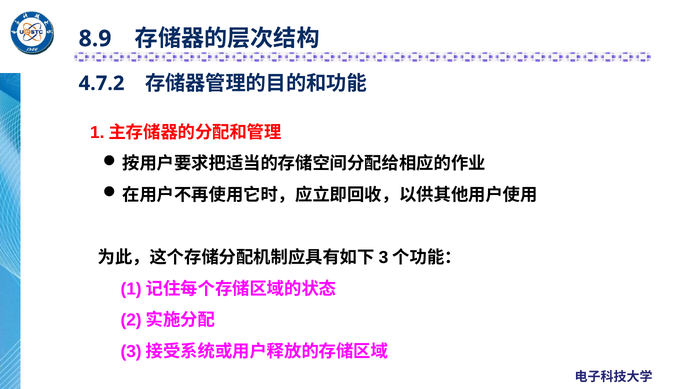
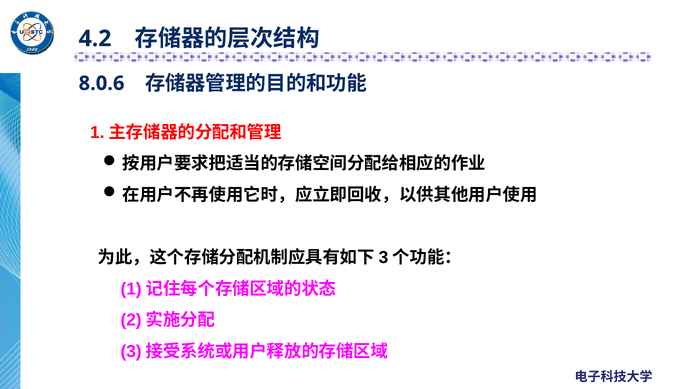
8.9: 8.9 -> 4.2 (95, 39)
4.7.2: 4.7.2 -> 8.0.6 (102, 83)
